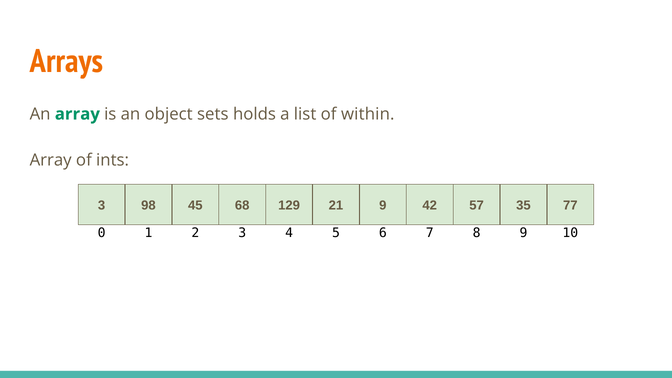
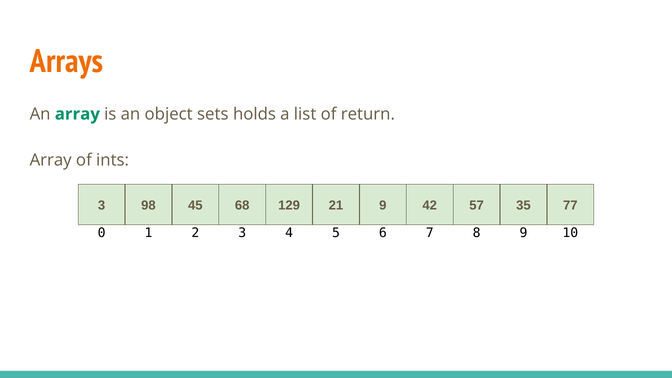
within: within -> return (368, 114)
